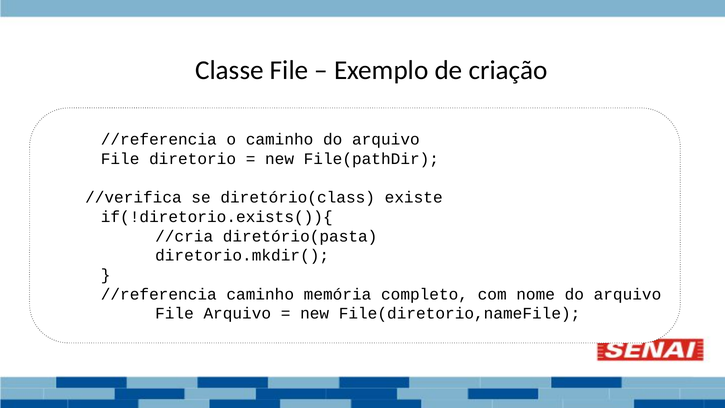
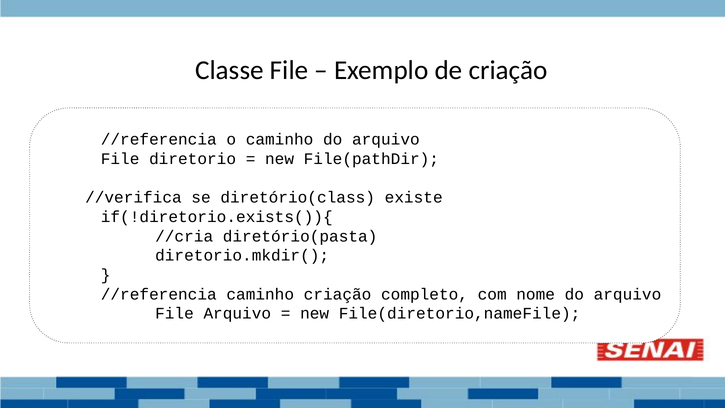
caminho memória: memória -> criação (338, 294)
